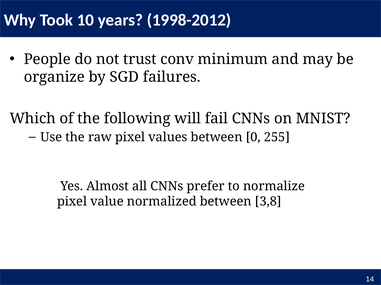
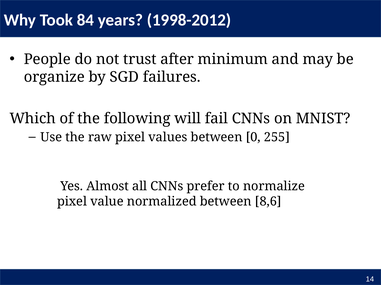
10: 10 -> 84 (85, 20)
conv: conv -> after (177, 59)
3,8: 3,8 -> 8,6 (268, 202)
